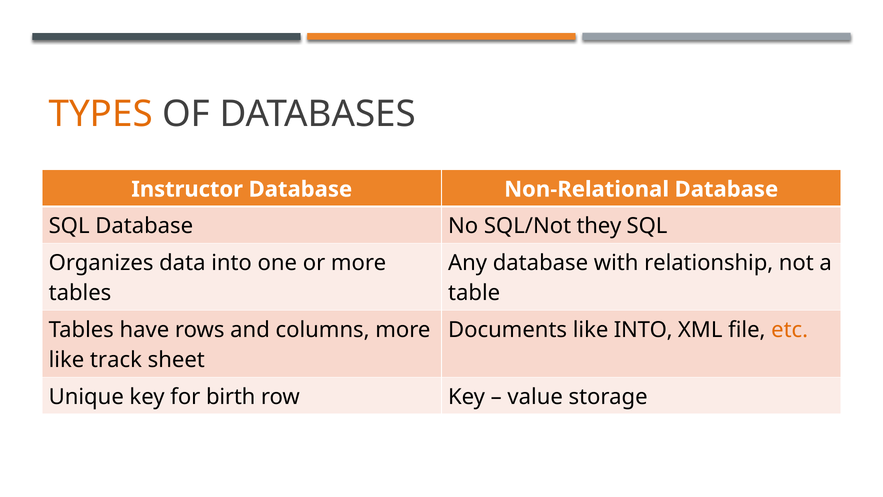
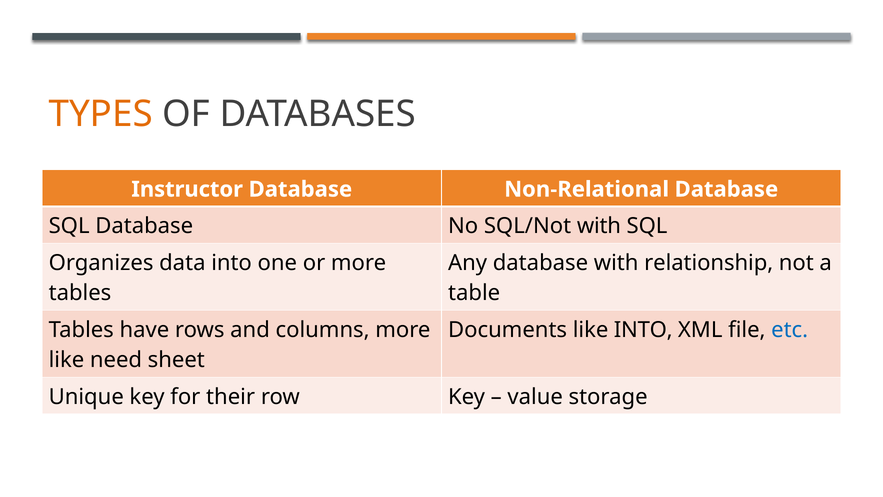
SQL/Not they: they -> with (599, 226)
etc colour: orange -> blue (790, 330)
track: track -> need (116, 360)
birth: birth -> their (231, 397)
